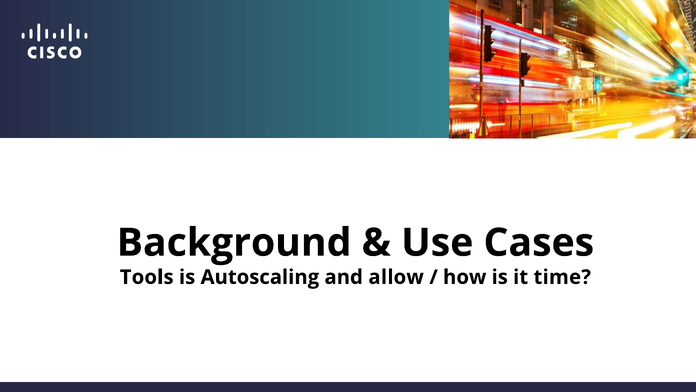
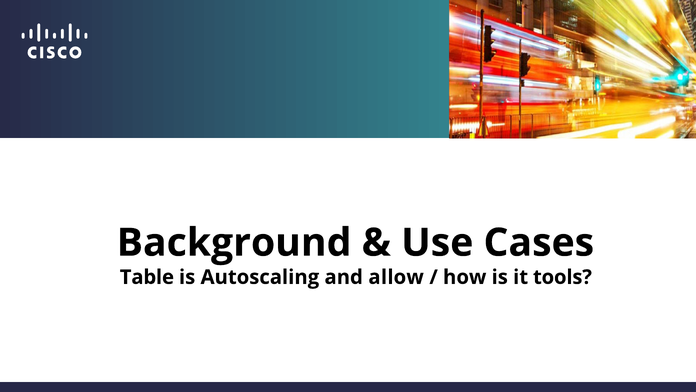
Tools: Tools -> Table (147, 277)
time: time -> tools (562, 277)
